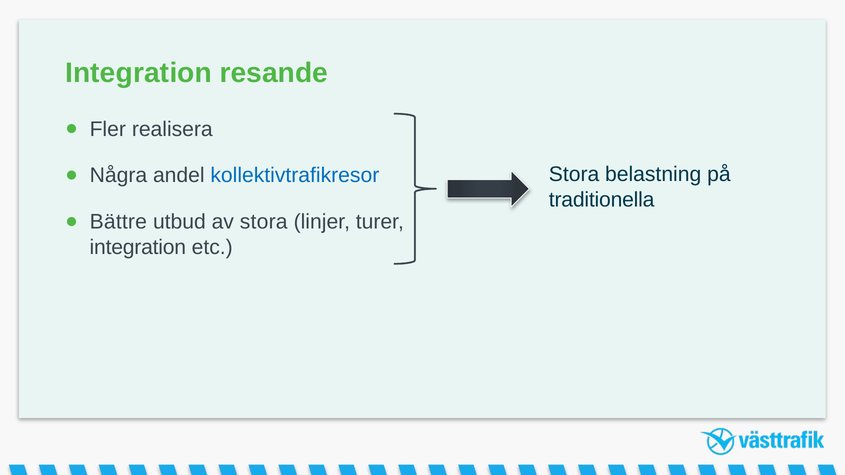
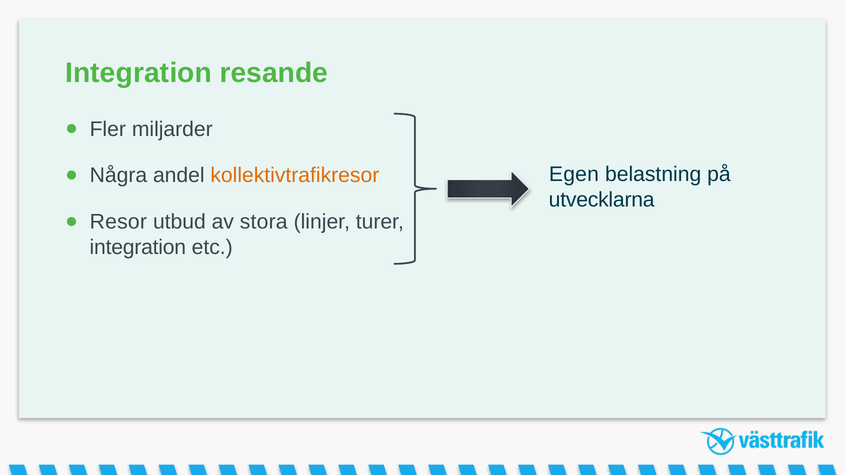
realisera: realisera -> miljarder (172, 129)
kollektivtrafikresor colour: blue -> orange (295, 176)
Stora: Stora -> Egen (574, 175)
traditionella: traditionella -> utvecklarna (602, 200)
Bättre: Bättre -> Resor (118, 222)
